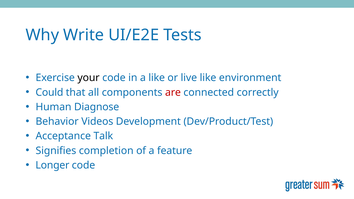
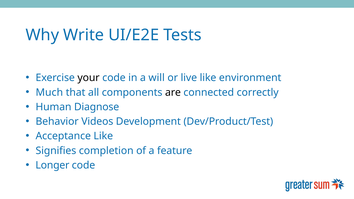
a like: like -> will (157, 78)
Could: Could -> Much (49, 92)
are colour: red -> black (173, 92)
Acceptance Talk: Talk -> Like (103, 136)
